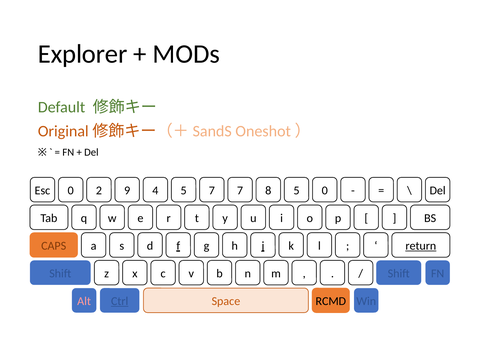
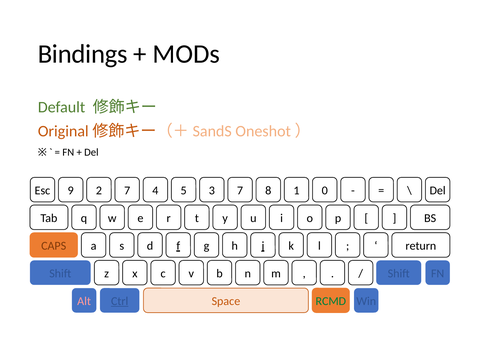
Explorer: Explorer -> Bindings (83, 54)
Esc 0: 0 -> 9 (71, 190)
2 9: 9 -> 7 (127, 190)
5 7: 7 -> 3 (212, 190)
8 5: 5 -> 1 (296, 190)
return underline: present -> none (421, 246)
RCMD colour: black -> green (331, 301)
